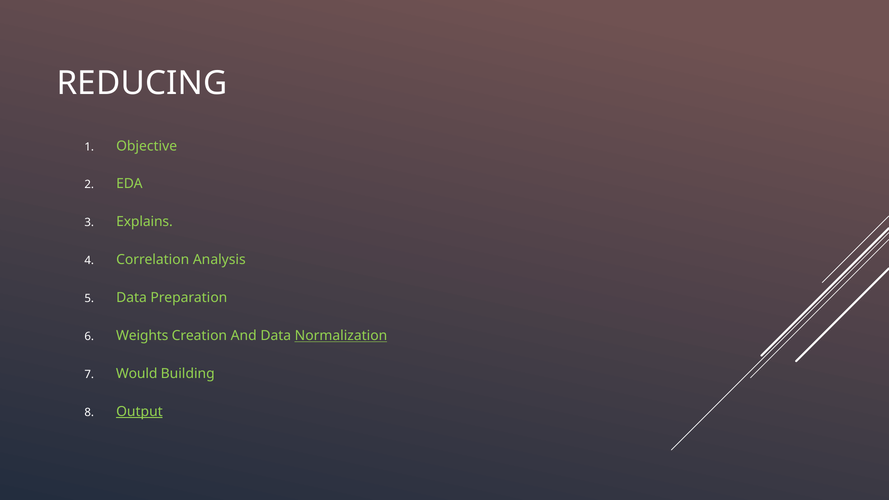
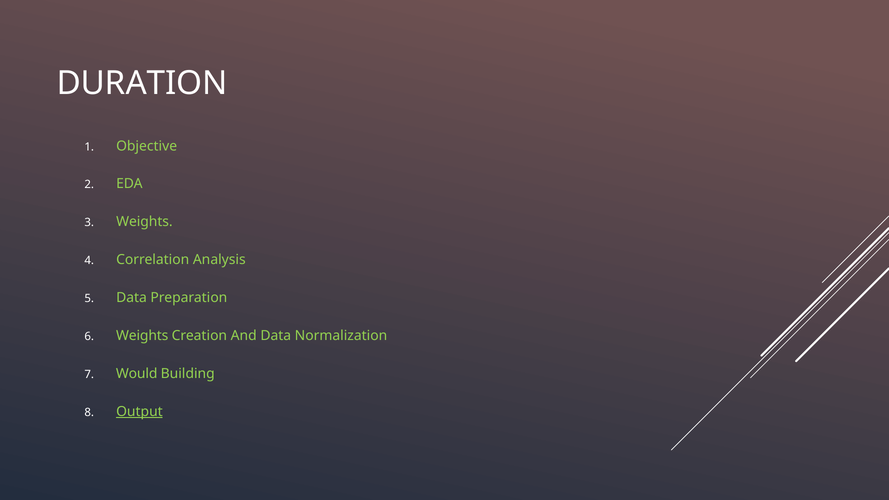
REDUCING: REDUCING -> DURATION (142, 83)
Explains: Explains -> Weights (144, 222)
Normalization underline: present -> none (341, 336)
